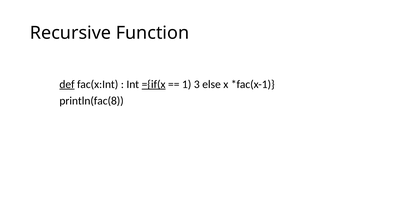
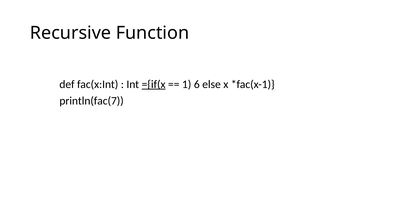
def underline: present -> none (67, 84)
3: 3 -> 6 (197, 84)
println(fac(8: println(fac(8 -> println(fac(7 (92, 101)
